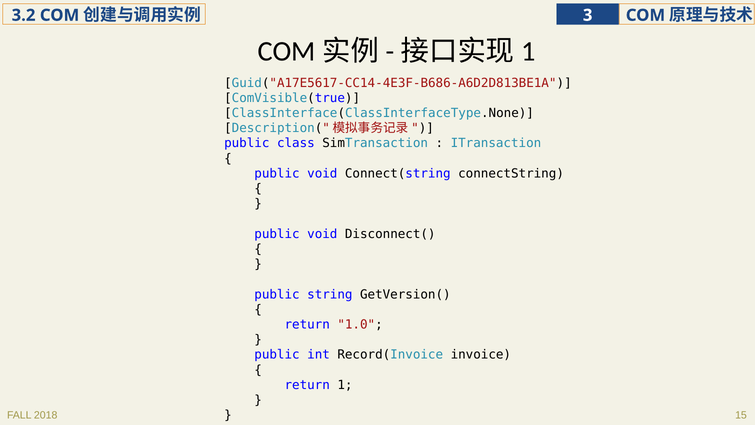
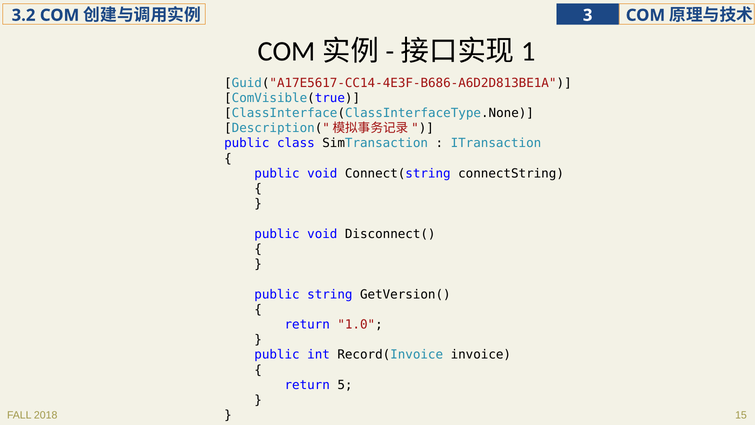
1: 1 -> 5 (345, 385)
